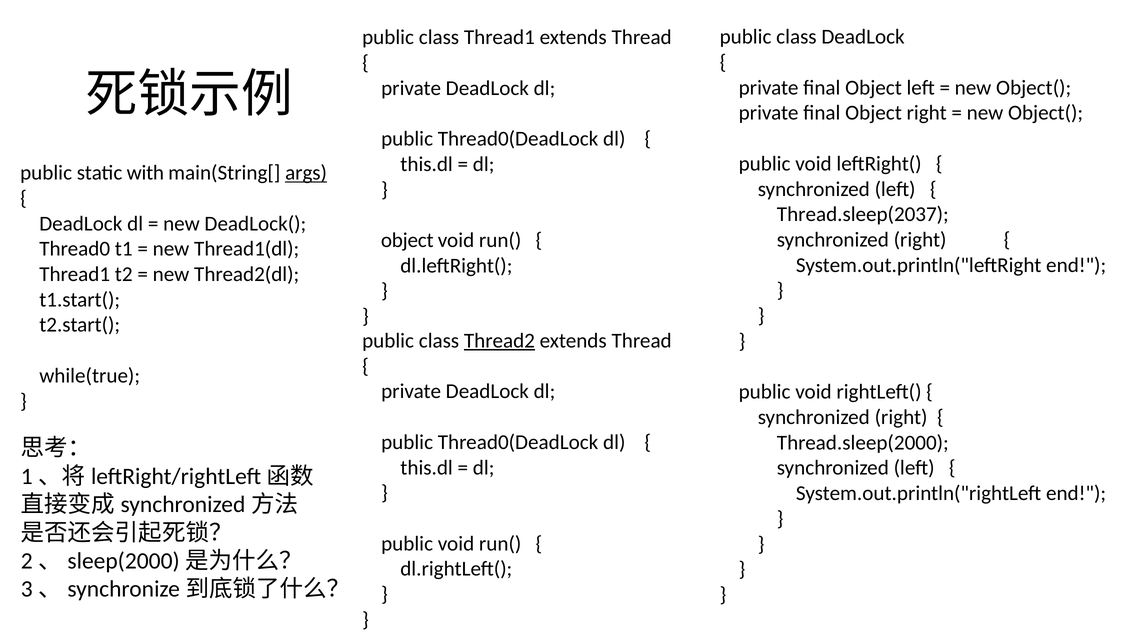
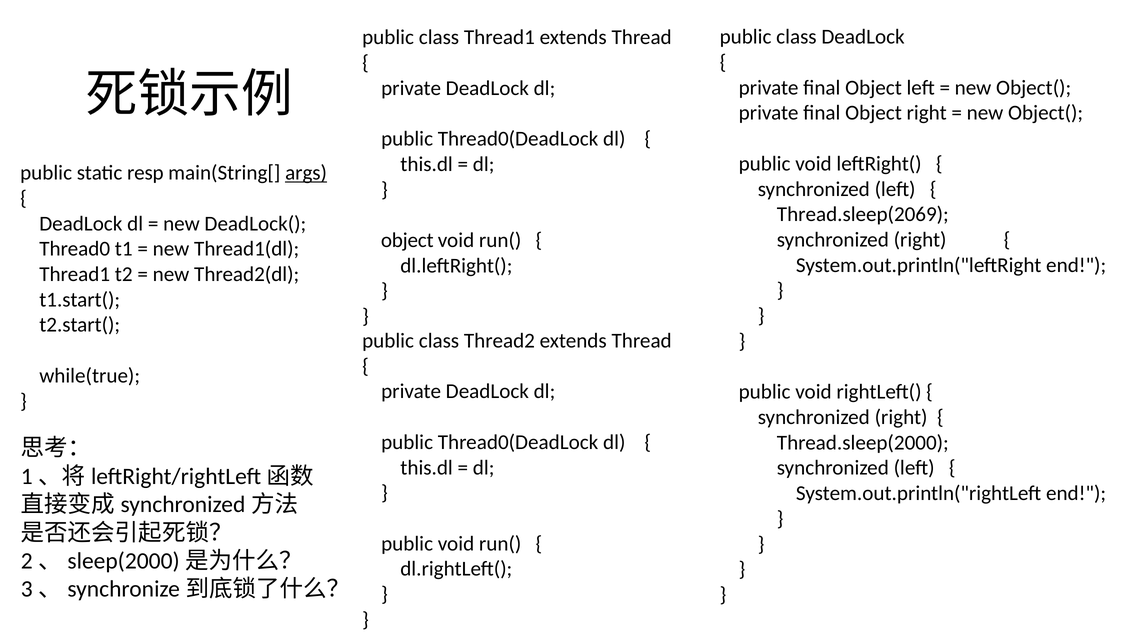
with: with -> resp (145, 173)
Thread.sleep(2037: Thread.sleep(2037 -> Thread.sleep(2069 (863, 214)
Thread2 underline: present -> none (499, 341)
